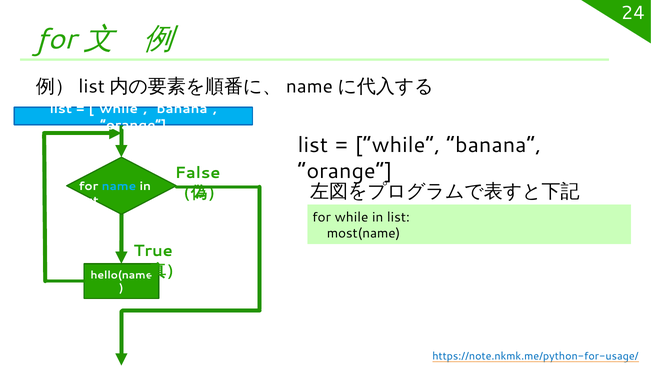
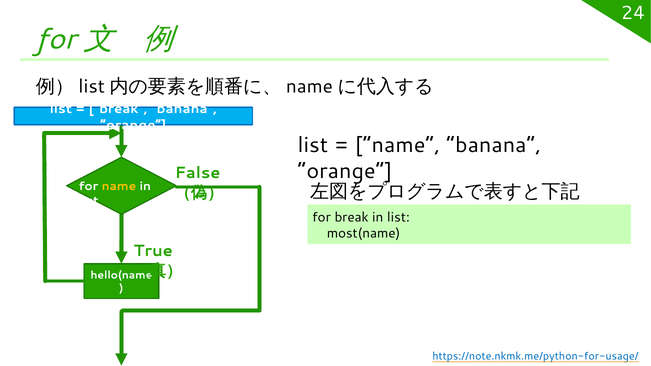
while: while -> break (118, 109)
while: while -> name (398, 145)
name colour: light blue -> yellow (119, 186)
for while: while -> break (352, 217)
